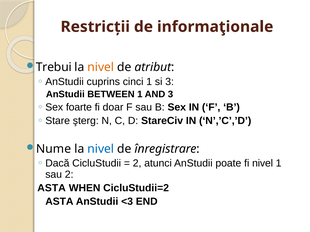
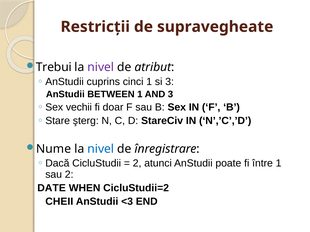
informaţionale: informaţionale -> supravegheate (215, 27)
nivel colour: orange -> purple (101, 67)
foarte: foarte -> vechii (79, 107)
fi nivel: nivel -> între (263, 164)
ASTA: ASTA -> DATE (52, 188)
ASTA: ASTA -> CHEII (59, 202)
